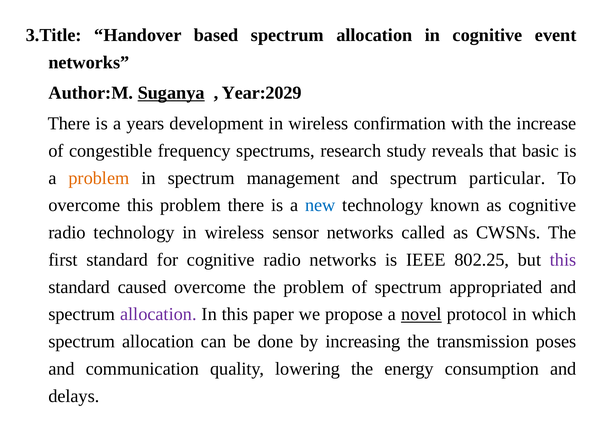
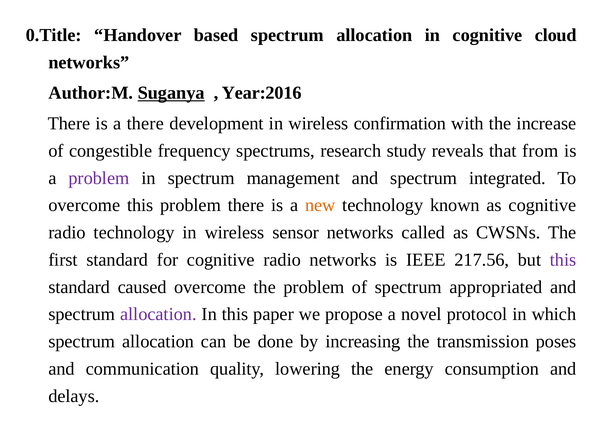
3.Title: 3.Title -> 0.Title (54, 35)
event: event -> cloud (556, 35)
Year:2029: Year:2029 -> Year:2016 (262, 93)
a years: years -> there (145, 124)
basic: basic -> from (540, 151)
problem colour: orange -> purple (99, 178)
particular: particular -> integrated (507, 178)
new colour: blue -> orange (320, 205)
802.25: 802.25 -> 217.56 (482, 260)
novel underline: present -> none (421, 315)
